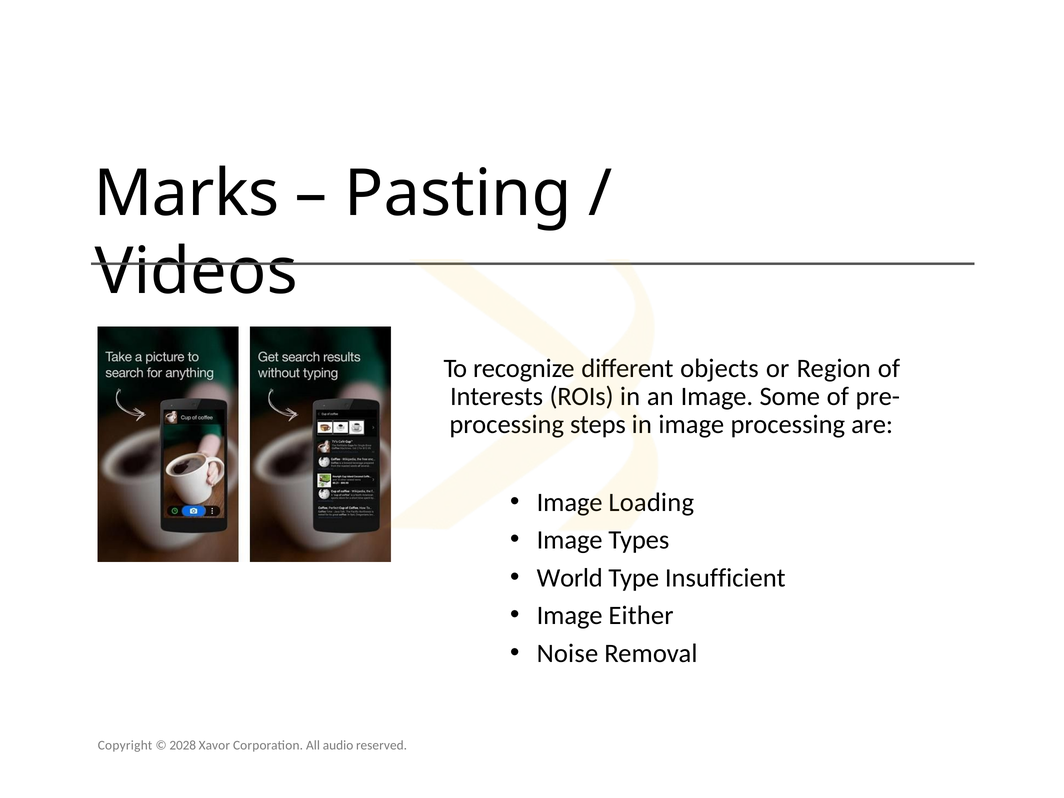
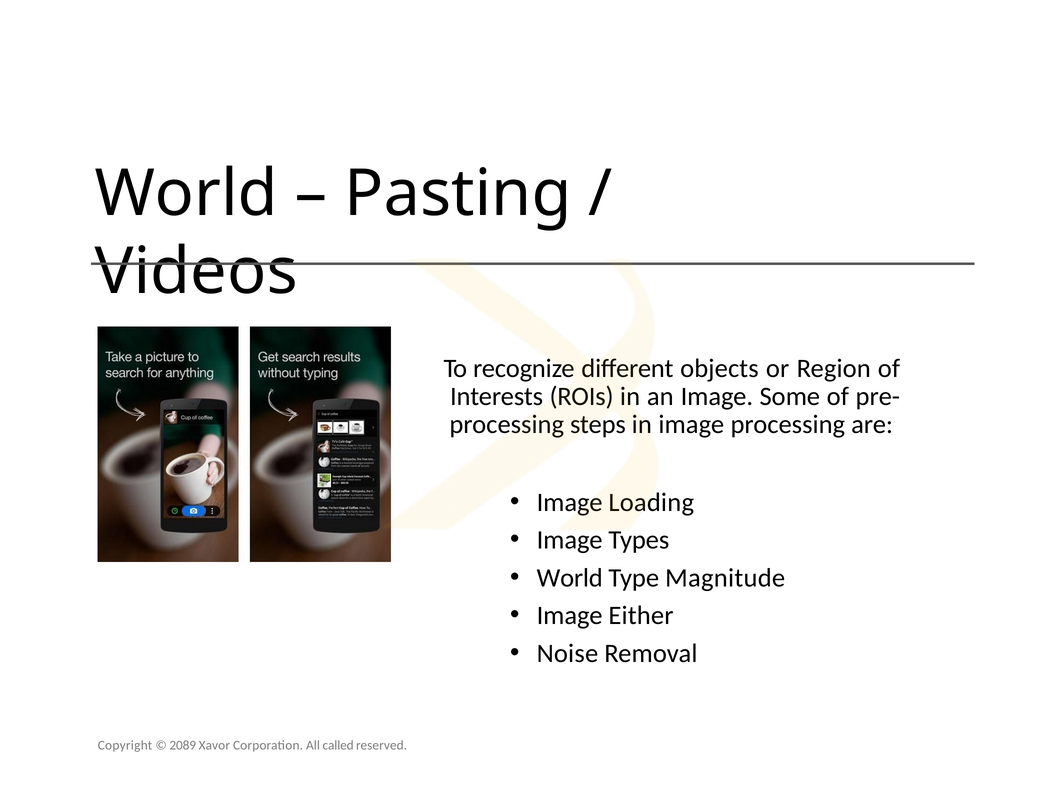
Marks: Marks -> World (186, 194)
Insufficient: Insufficient -> Magnitude (725, 578)
2028: 2028 -> 2089 (183, 746)
audio: audio -> called (338, 746)
